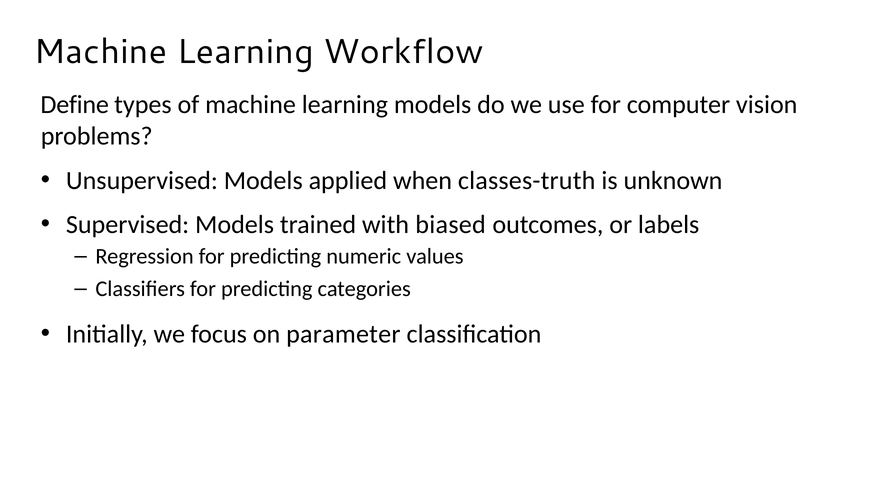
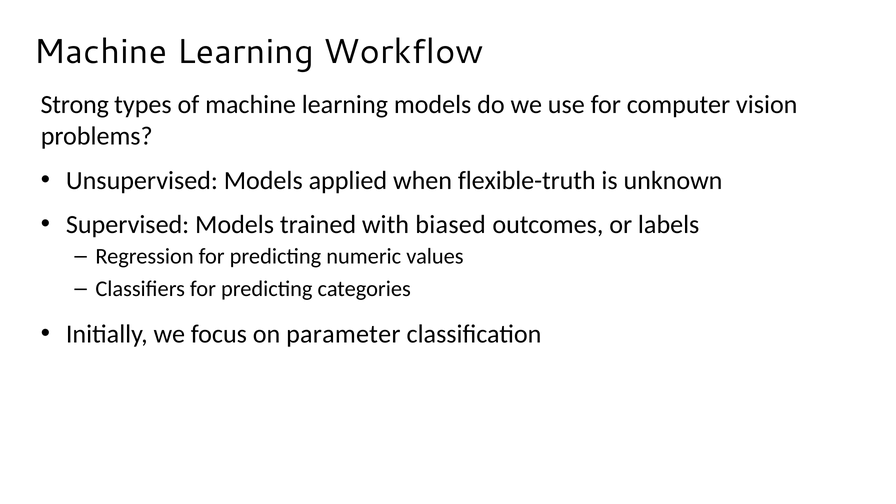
Define: Define -> Strong (75, 105)
classes-truth: classes-truth -> flexible-truth (527, 180)
